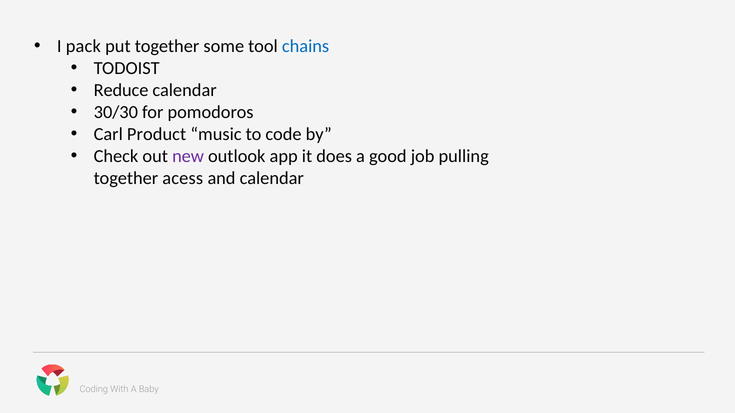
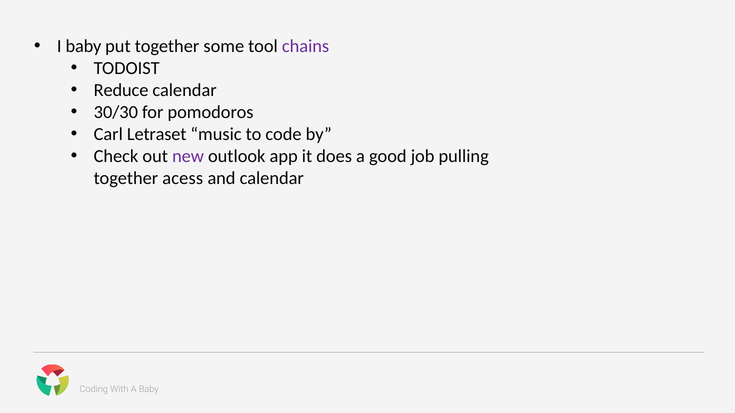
I pack: pack -> baby (83, 46)
chains colour: blue -> purple (306, 46)
Product: Product -> Letraset (157, 134)
